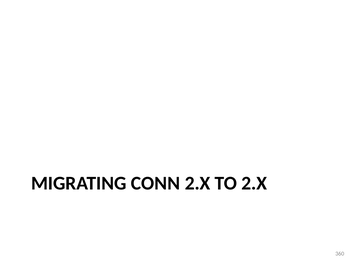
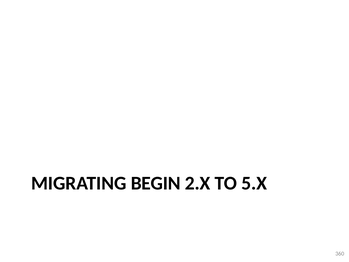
CONN: CONN -> BEGIN (156, 183)
TO 2.X: 2.X -> 5.X (254, 183)
